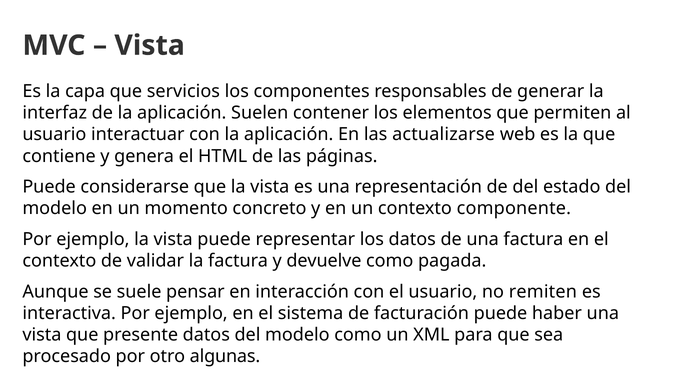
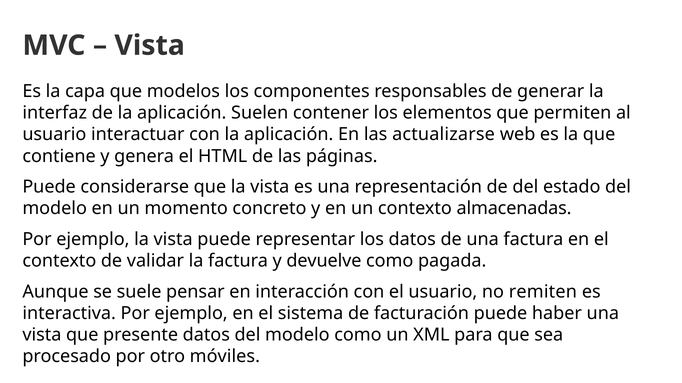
servicios: servicios -> modelos (183, 91)
componente: componente -> almacenadas (514, 209)
algunas: algunas -> móviles (225, 357)
